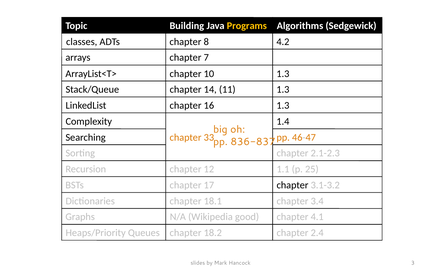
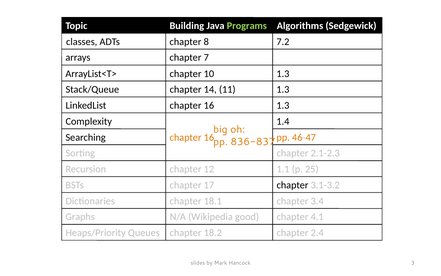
Programs colour: yellow -> light green (247, 26)
4.2: 4.2 -> 7.2 (283, 42)
33: 33 -> 16 (209, 137)
